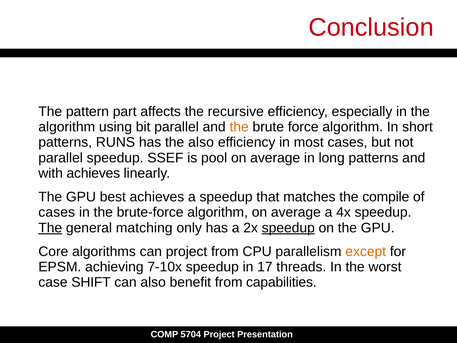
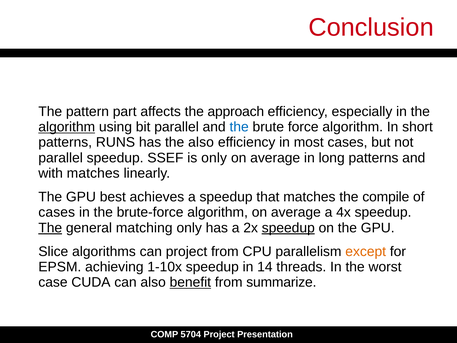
recursive: recursive -> approach (236, 111)
algorithm underline: none -> present (67, 127)
the colour: orange -> blue (239, 127)
is pool: pool -> only (214, 158)
with achieves: achieves -> matches (93, 173)
Core: Core -> Slice (53, 251)
7-10x: 7-10x -> 1-10x (165, 267)
17: 17 -> 14 (265, 267)
SHIFT: SHIFT -> CUDA (91, 282)
benefit underline: none -> present (190, 282)
capabilities: capabilities -> summarize (281, 282)
